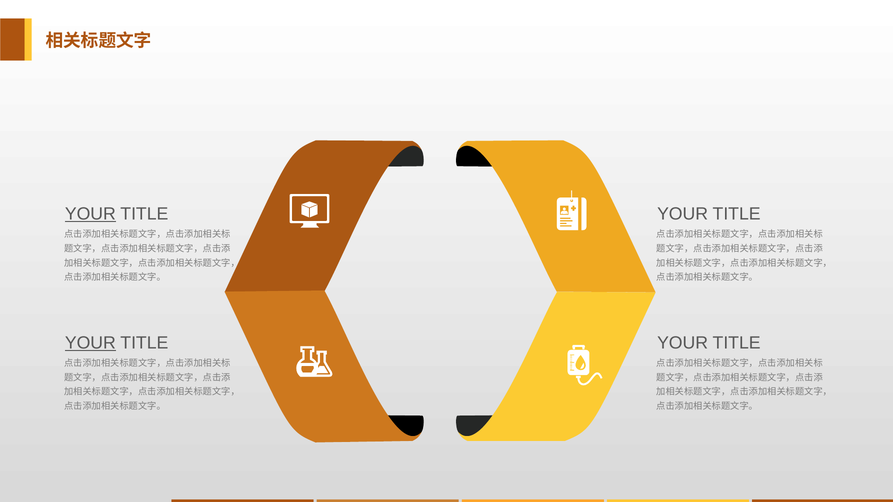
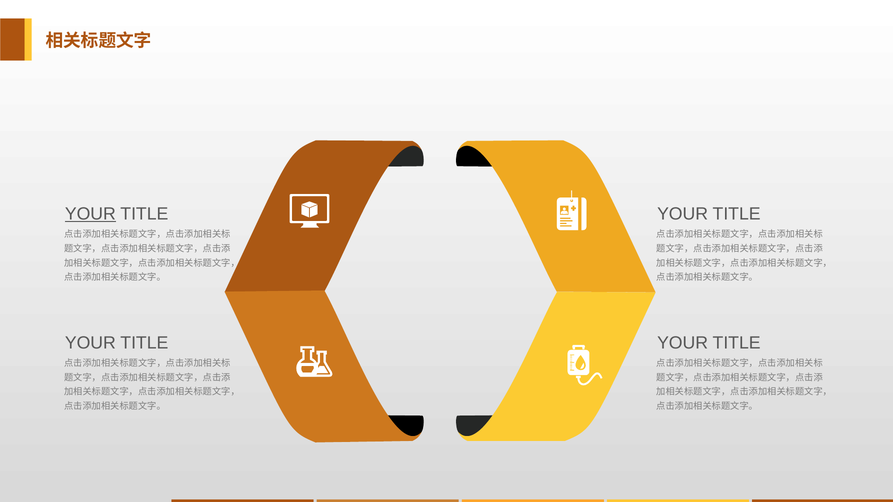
YOUR underline: present -> none (90, 343)
